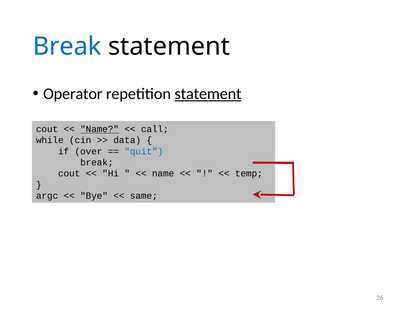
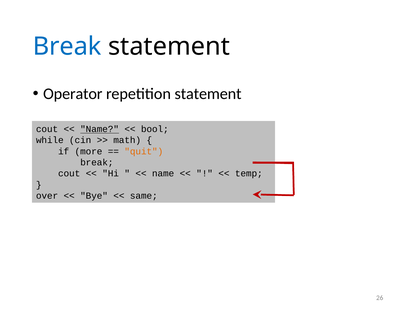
statement underline: present -> none (208, 94)
call: call -> bool (155, 129)
data: data -> math (127, 140)
over: over -> more (89, 151)
quit colour: blue -> orange (144, 151)
argc: argc -> over (47, 196)
